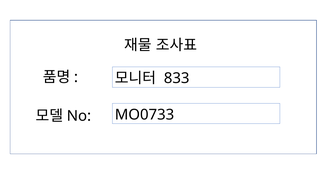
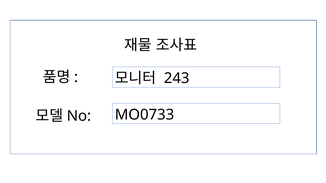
833: 833 -> 243 (177, 78)
